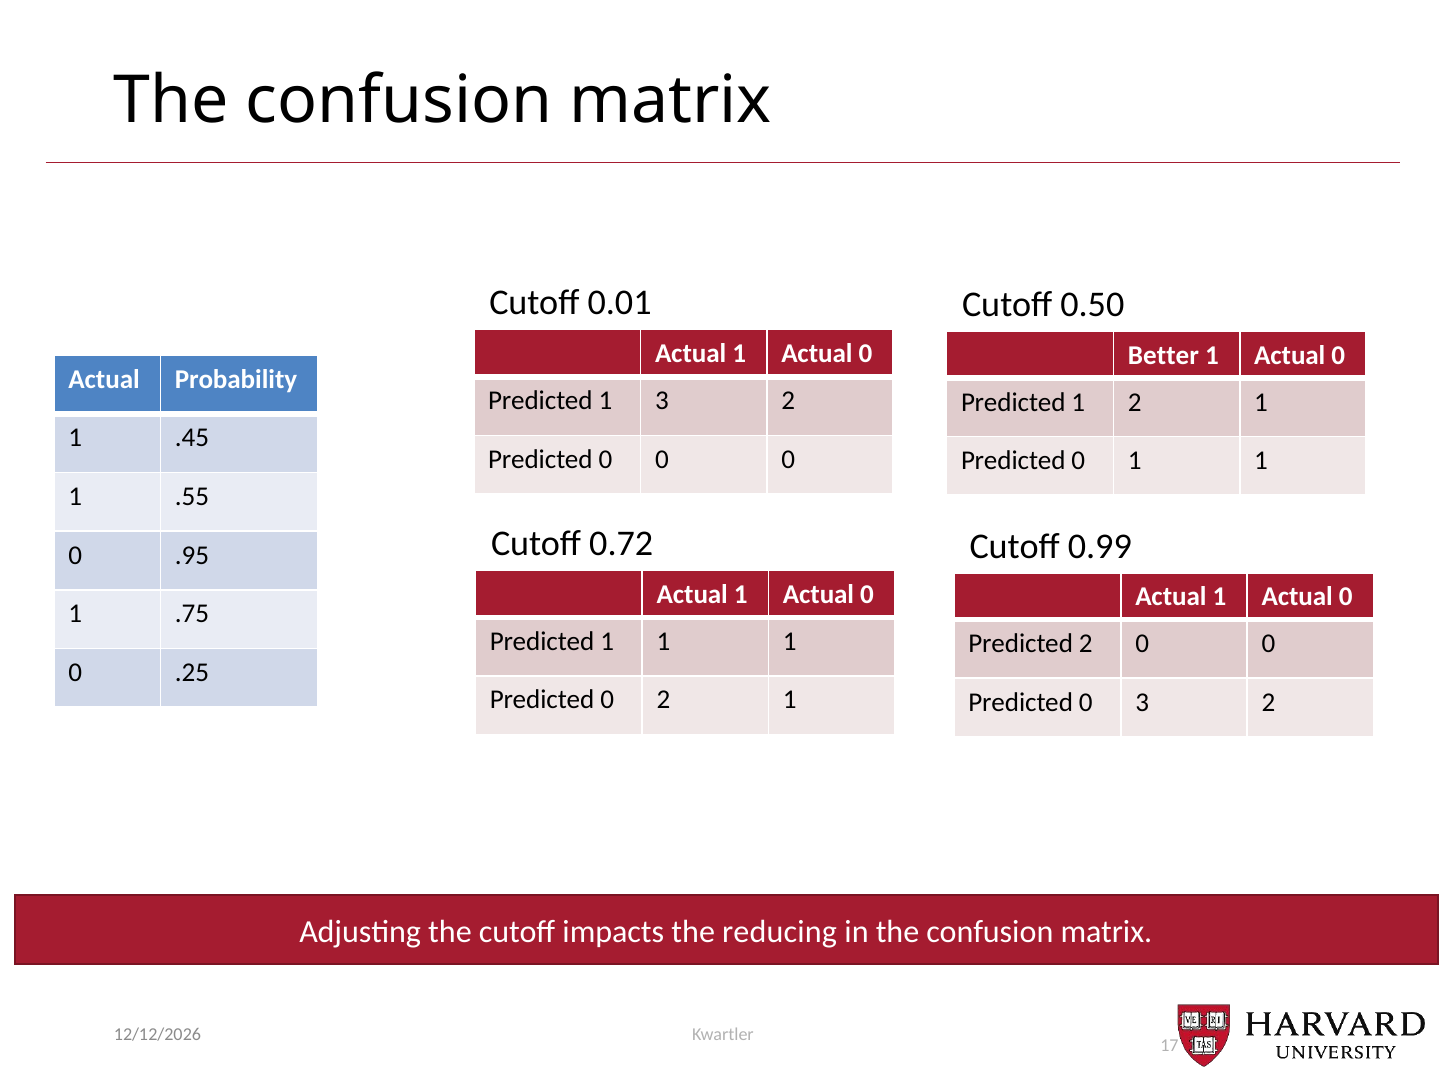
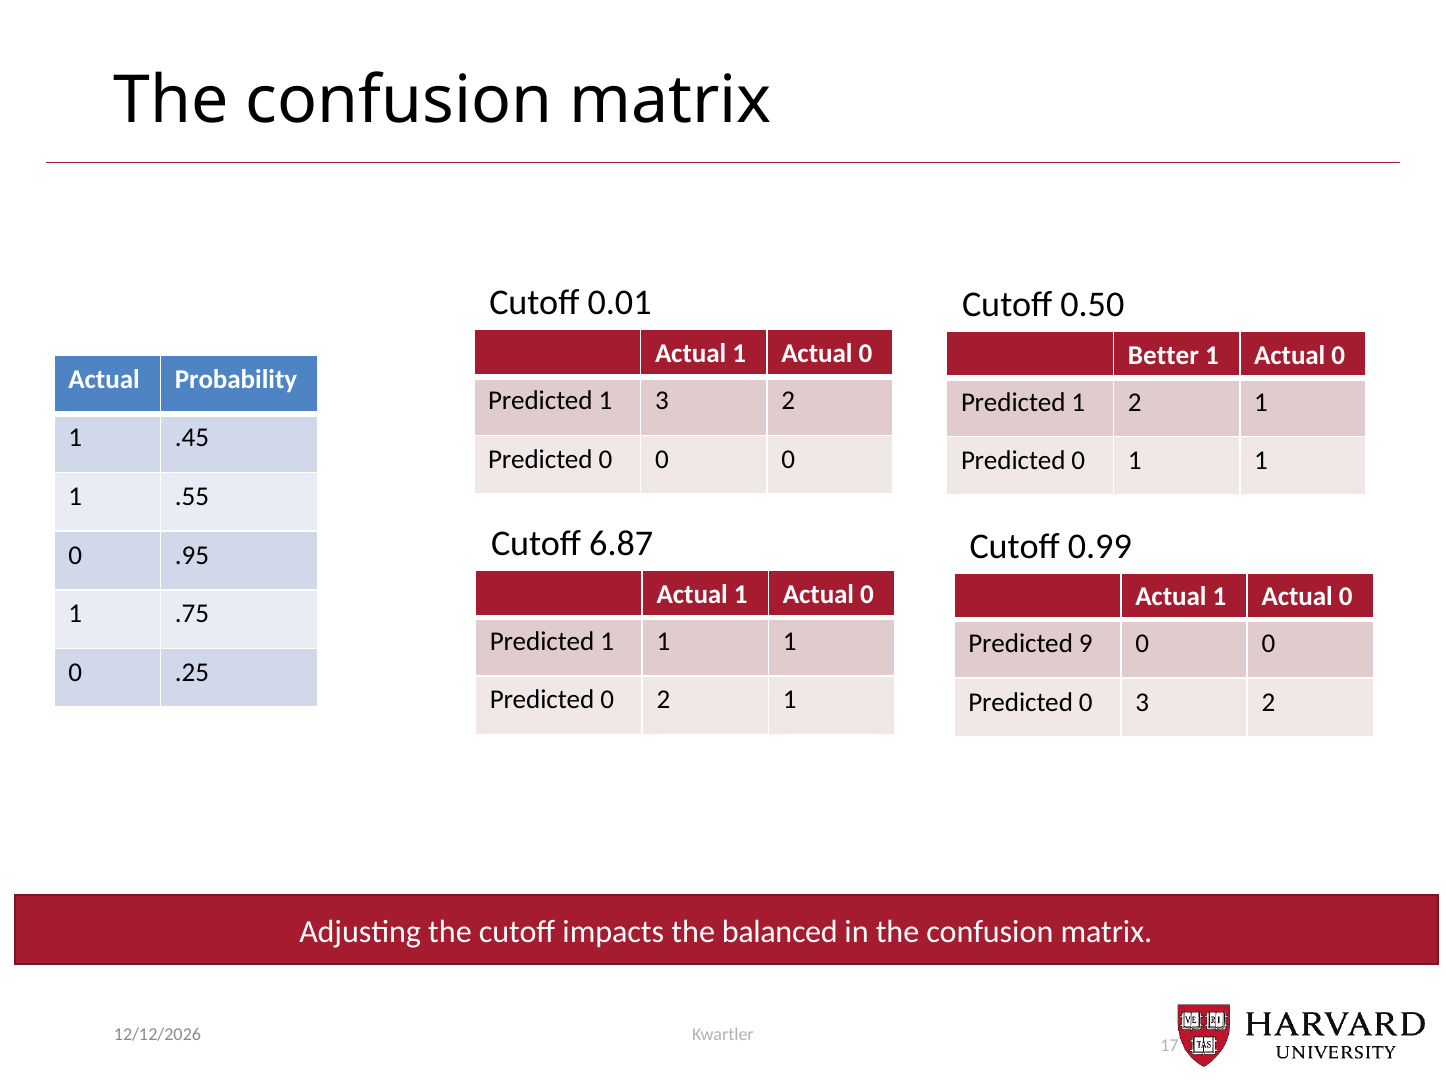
0.72: 0.72 -> 6.87 (621, 544)
Predicted 2: 2 -> 9 (1086, 644)
reducing: reducing -> balanced (780, 932)
